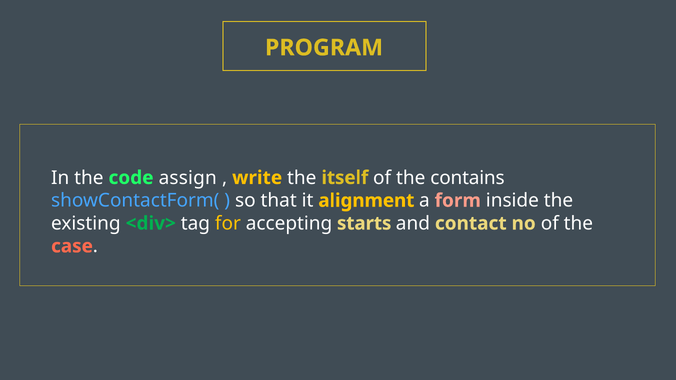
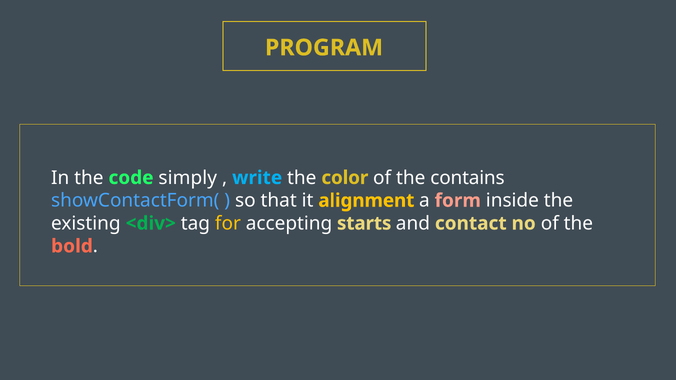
assign: assign -> simply (188, 178)
write colour: yellow -> light blue (257, 178)
itself: itself -> color (345, 178)
case: case -> bold (72, 246)
